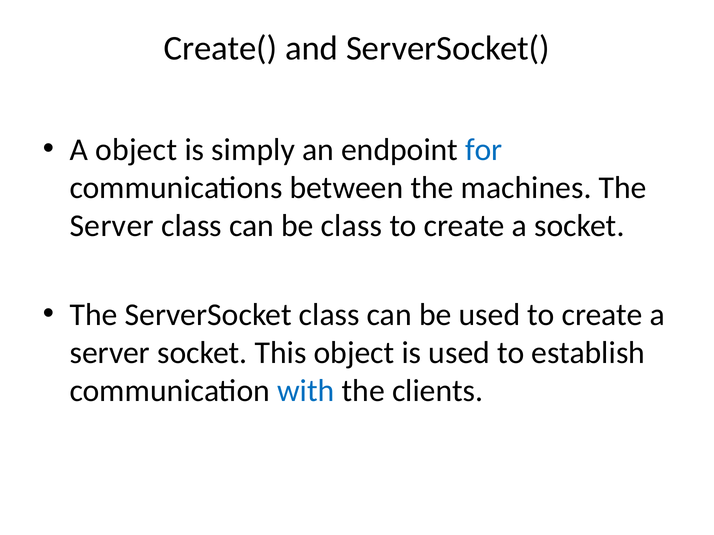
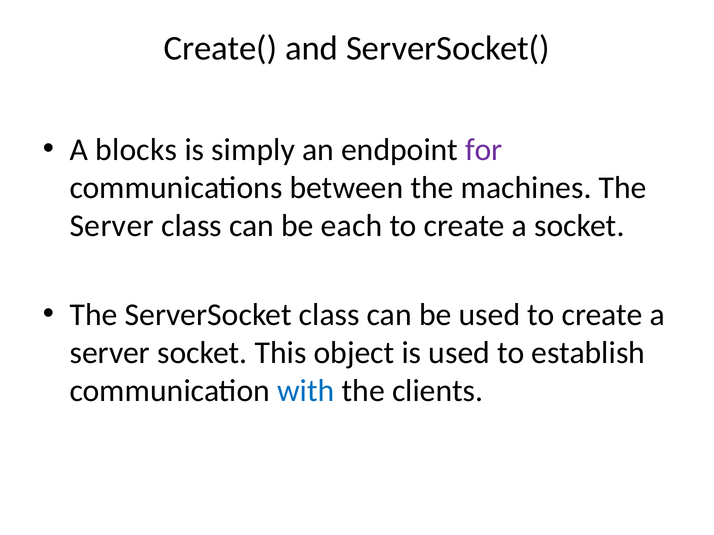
A object: object -> blocks (136, 150)
for colour: blue -> purple (484, 150)
be class: class -> each (352, 226)
